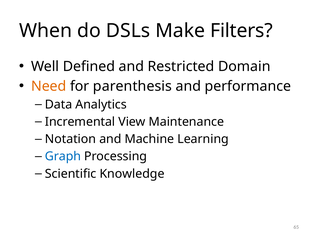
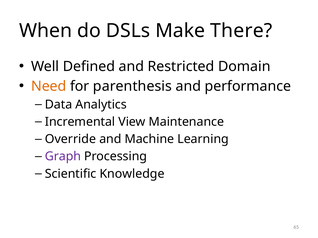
Filters: Filters -> There (241, 31)
Notation: Notation -> Override (70, 139)
Graph colour: blue -> purple (63, 157)
